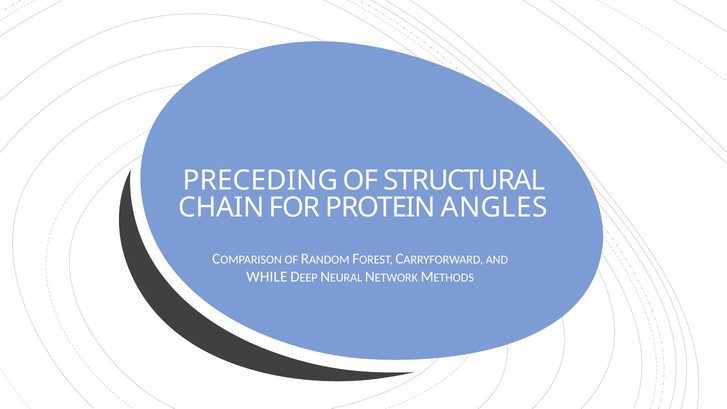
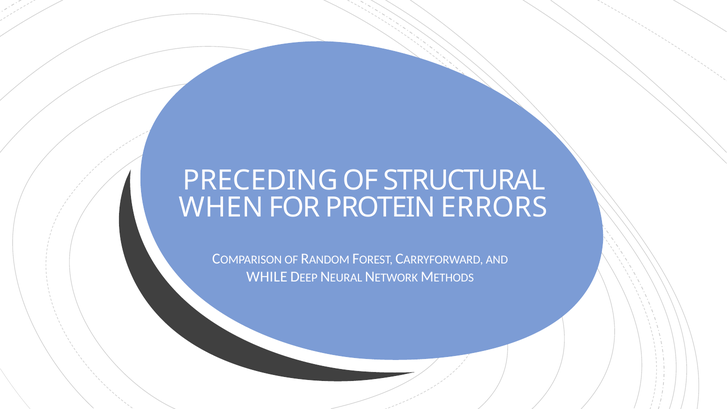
CHAIN: CHAIN -> WHEN (221, 207)
ANGLES: ANGLES -> ERRORS (494, 207)
